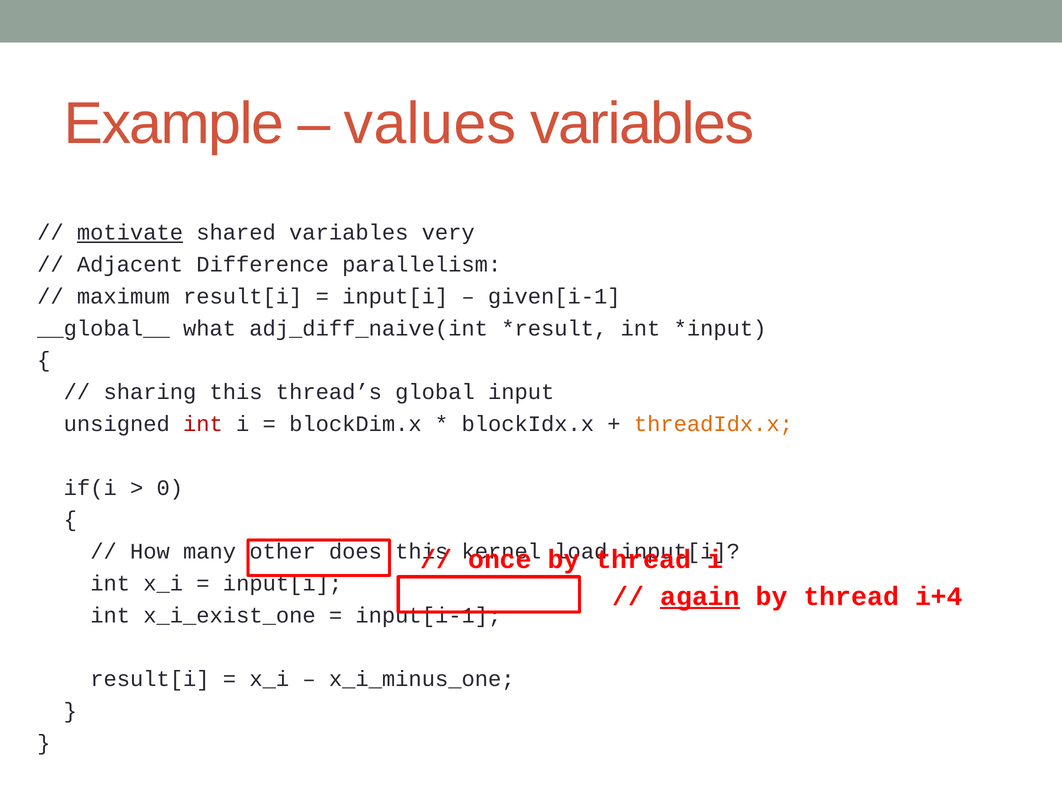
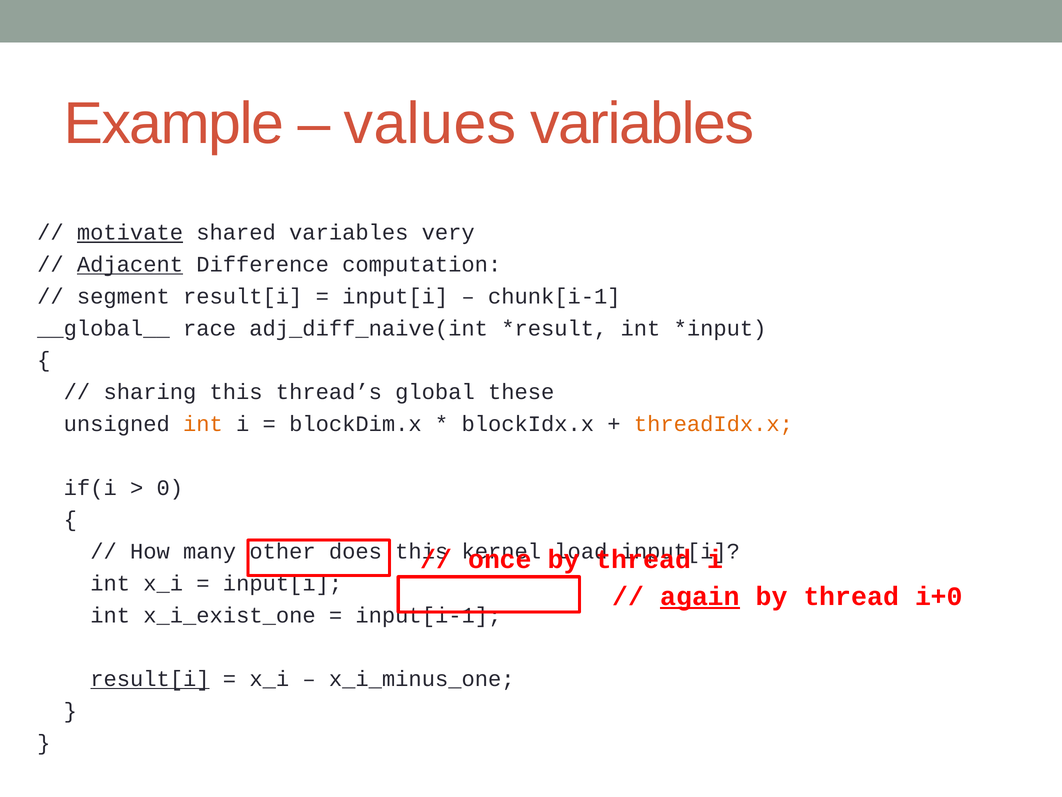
Adjacent underline: none -> present (130, 264)
parallelism: parallelism -> computation (422, 264)
maximum: maximum -> segment (123, 296)
given[i-1: given[i-1 -> chunk[i-1 (554, 296)
what: what -> race (210, 328)
input: input -> these (521, 392)
int colour: red -> orange (203, 424)
i+4: i+4 -> i+0 (939, 596)
result[i underline: none -> present (150, 679)
